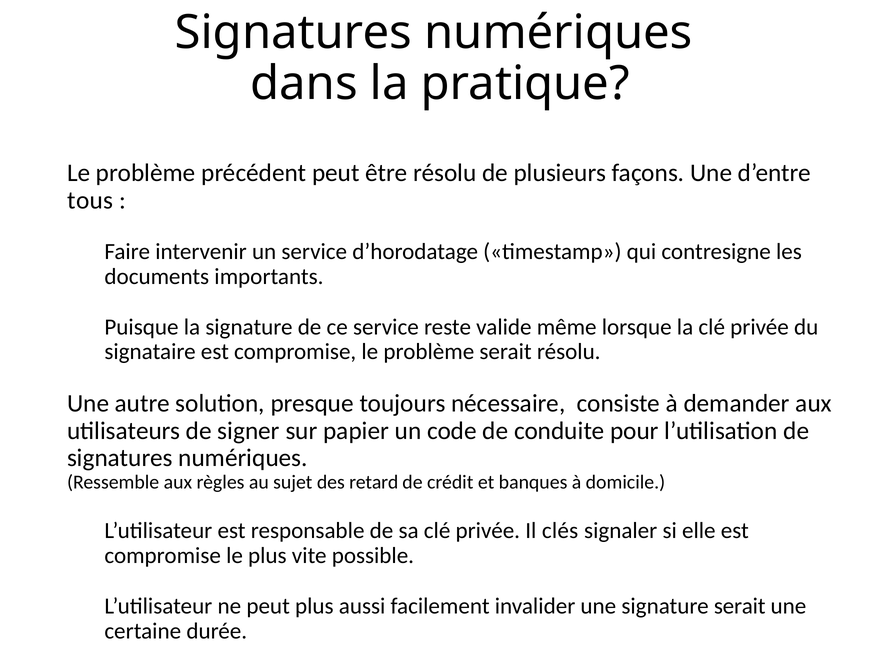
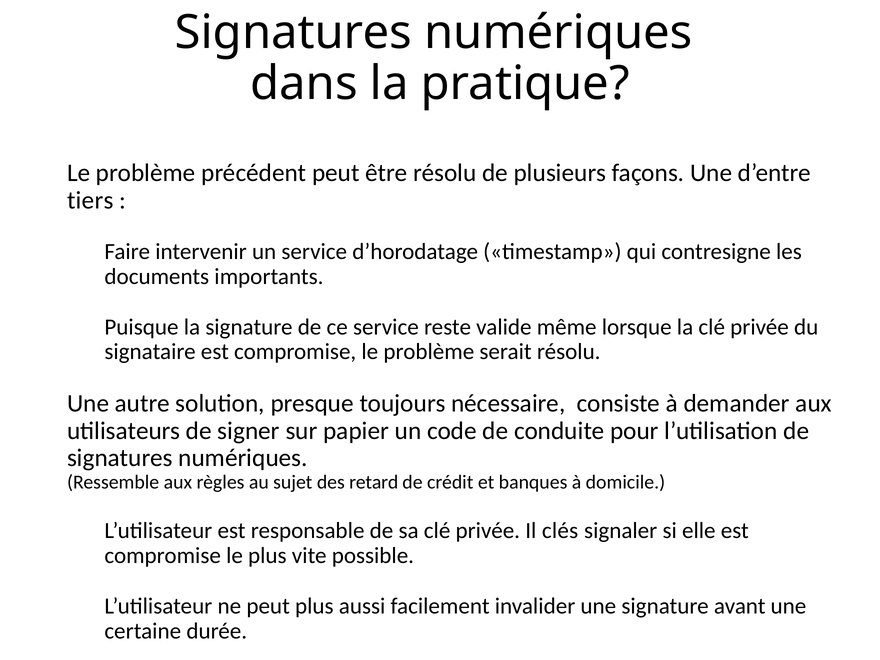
tous: tous -> tiers (90, 200)
signature serait: serait -> avant (740, 606)
